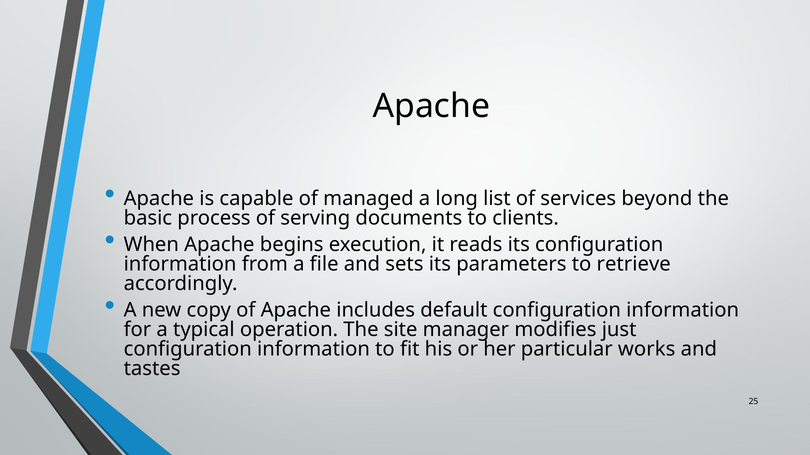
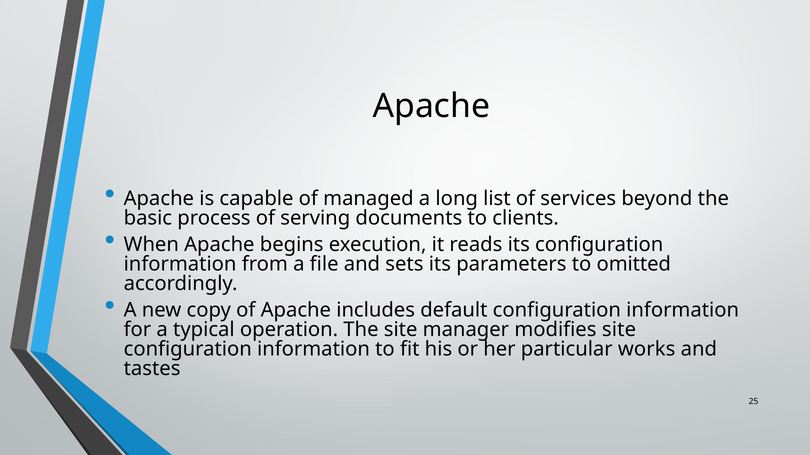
retrieve: retrieve -> omitted (634, 265)
modifies just: just -> site (619, 330)
